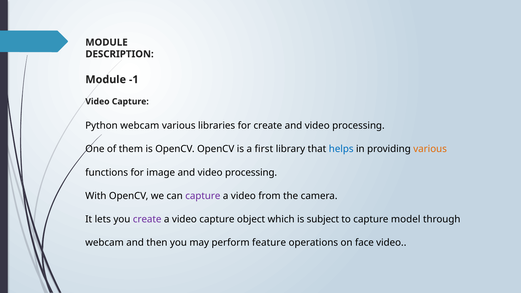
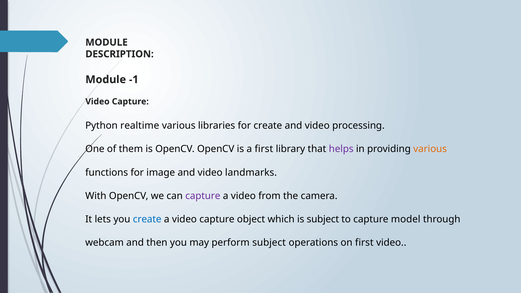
Python webcam: webcam -> realtime (140, 126)
helps colour: blue -> purple (341, 149)
image and video processing: processing -> landmarks (251, 172)
create colour: purple -> blue (147, 219)
perform feature: feature -> subject (269, 243)
on face: face -> first (364, 243)
